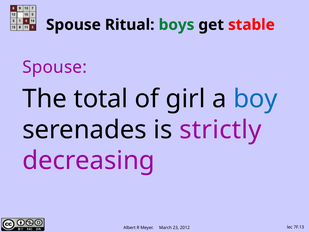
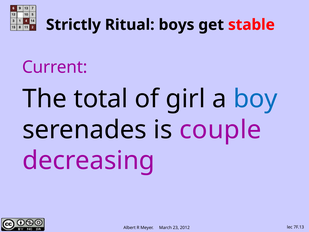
Spouse: Spouse -> Strictly (73, 25)
boys colour: green -> black (177, 25)
Spouse: Spouse -> Current (55, 67)
strictly: strictly -> couple (220, 130)
